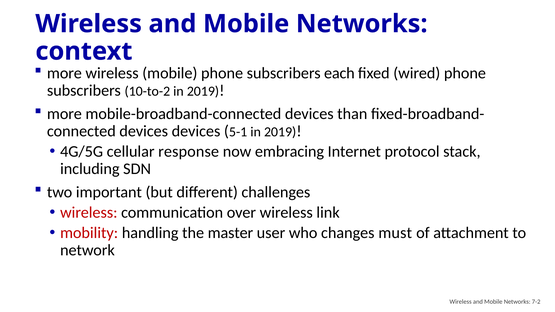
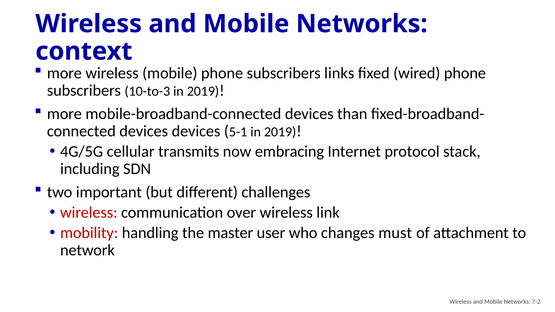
each: each -> links (339, 73)
10-to-2: 10-to-2 -> 10-to-3 (147, 91)
response: response -> transmits (189, 152)
